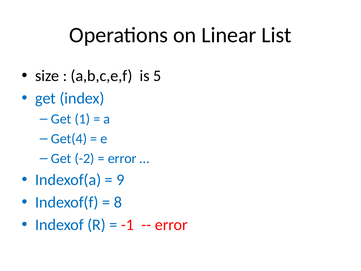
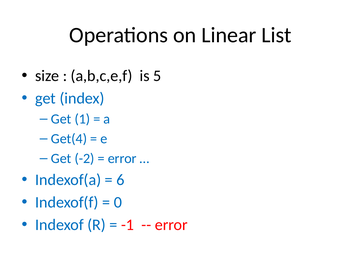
9: 9 -> 6 (120, 180)
8: 8 -> 0 (118, 202)
